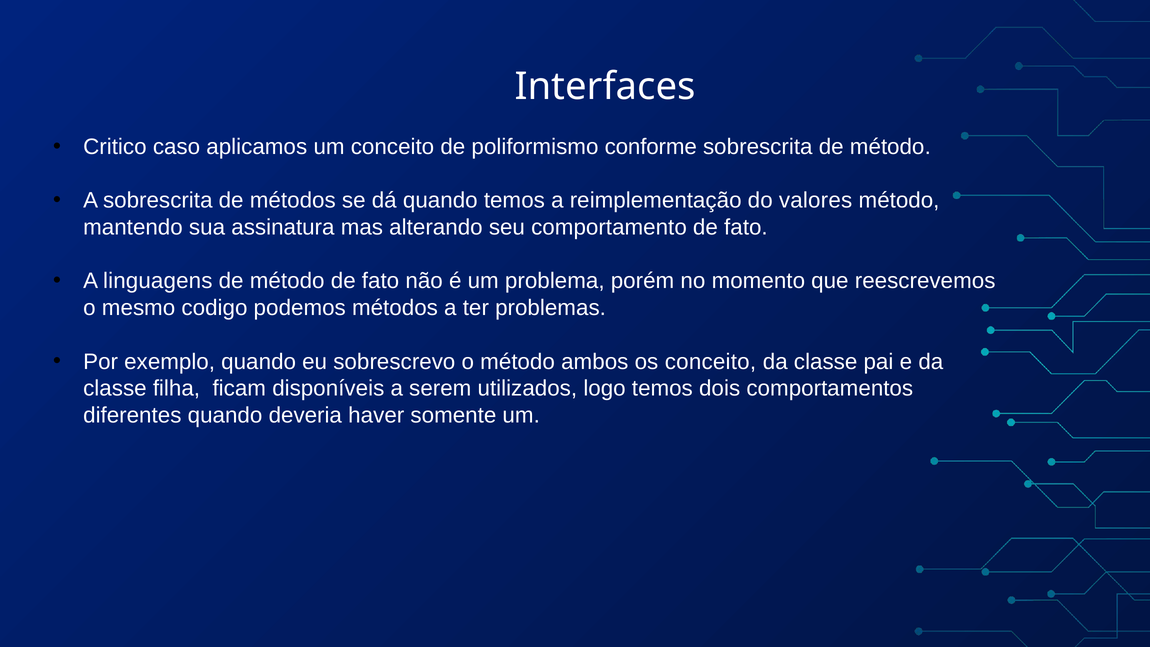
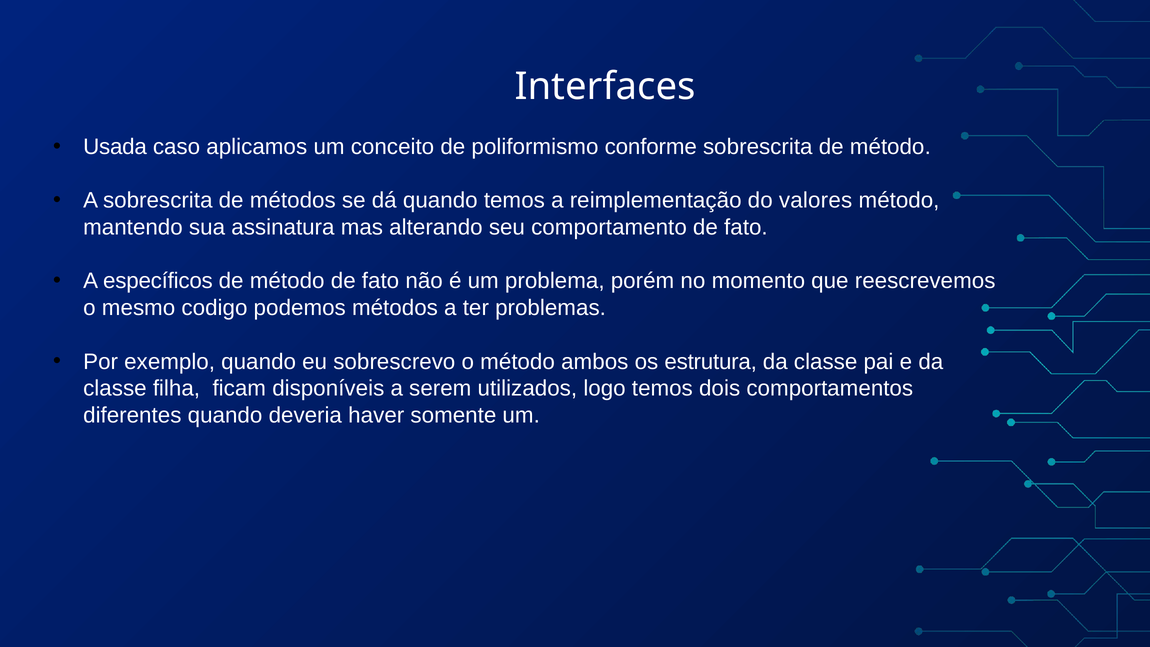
Critico: Critico -> Usada (115, 147)
linguagens: linguagens -> específicos (158, 281)
os conceito: conceito -> estrutura (711, 362)
